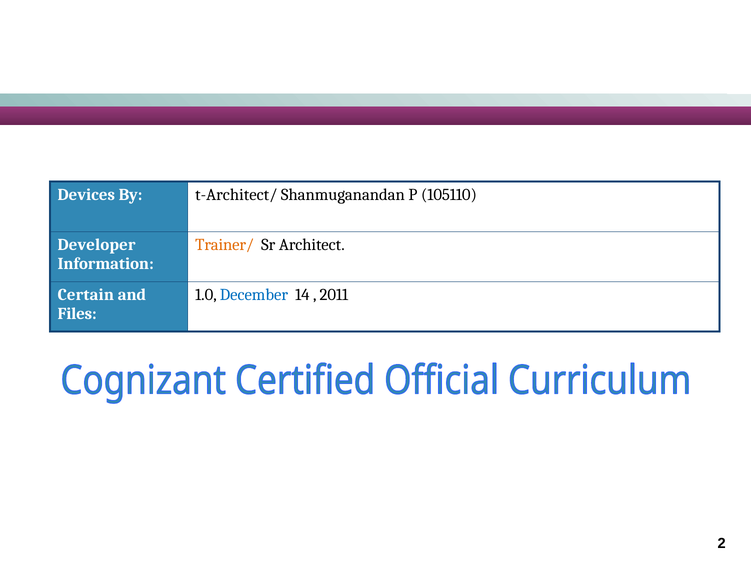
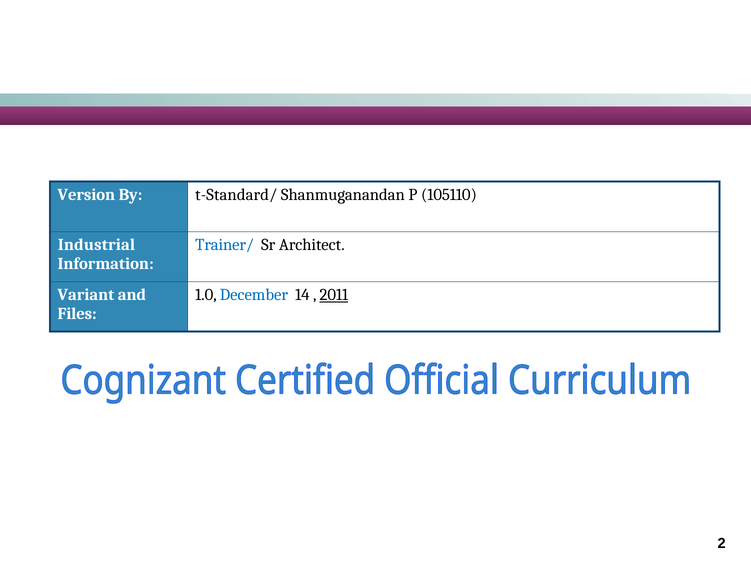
Devices: Devices -> Version (86, 195)
t-Architect/: t-Architect/ -> t-Standard/ (236, 195)
Developer: Developer -> Industrial (97, 245)
Trainer/ colour: orange -> blue (225, 245)
Certain: Certain -> Variant (86, 295)
2011 underline: none -> present (334, 295)
